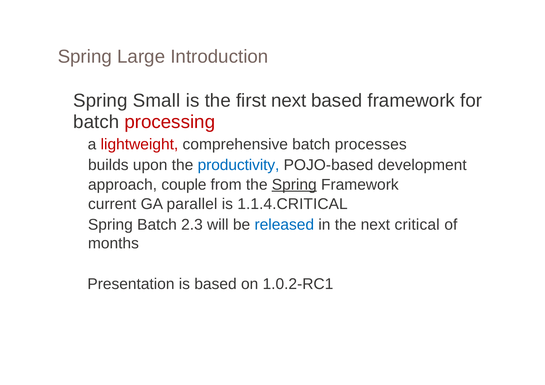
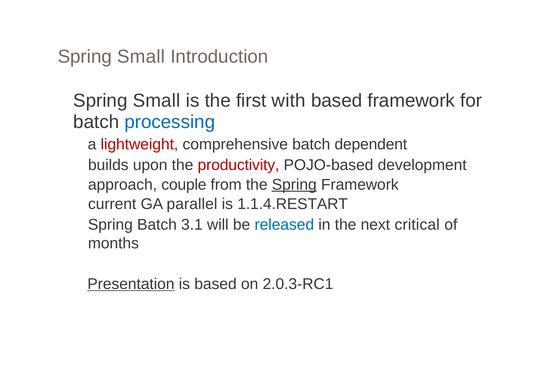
Large: Large -> Small (141, 57)
first next: next -> with (289, 101)
processing colour: red -> blue (170, 122)
processes: processes -> dependent (371, 144)
productivity colour: blue -> red (239, 165)
1.1.4.CRITICAL: 1.1.4.CRITICAL -> 1.1.4.RESTART (293, 204)
2.3: 2.3 -> 3.1 (192, 225)
Presentation underline: none -> present (131, 284)
1.0.2-RC1: 1.0.2-RC1 -> 2.0.3-RC1 (298, 284)
